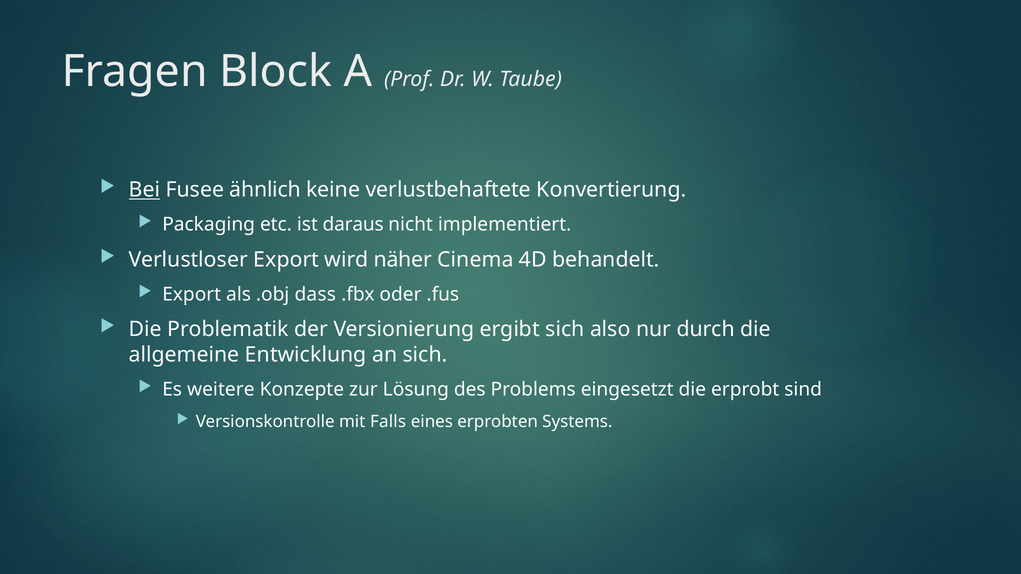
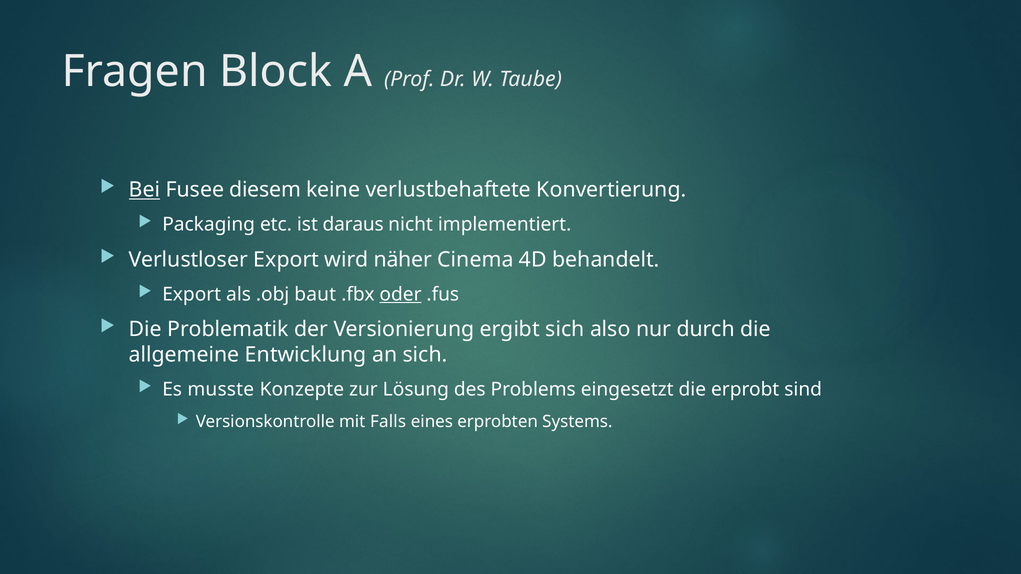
ähnlich: ähnlich -> diesem (265, 190)
dass: dass -> baut (315, 295)
oder underline: none -> present (401, 295)
weitere: weitere -> musste (221, 390)
